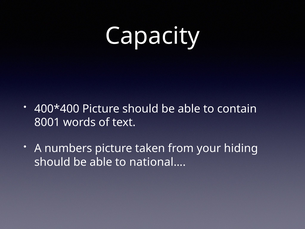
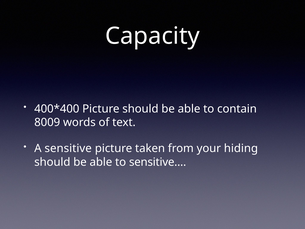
8001: 8001 -> 8009 (47, 122)
numbers: numbers -> sensitive (68, 148)
national…: national… -> sensitive… (158, 162)
